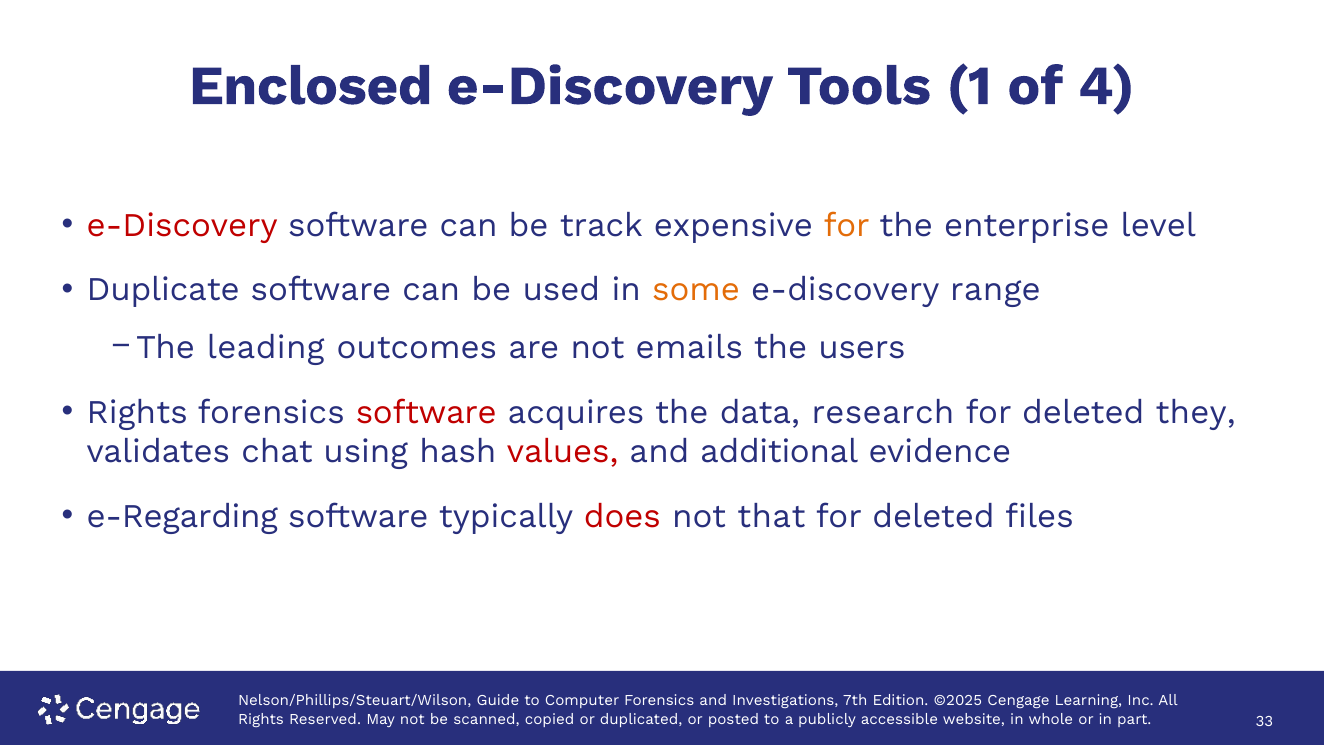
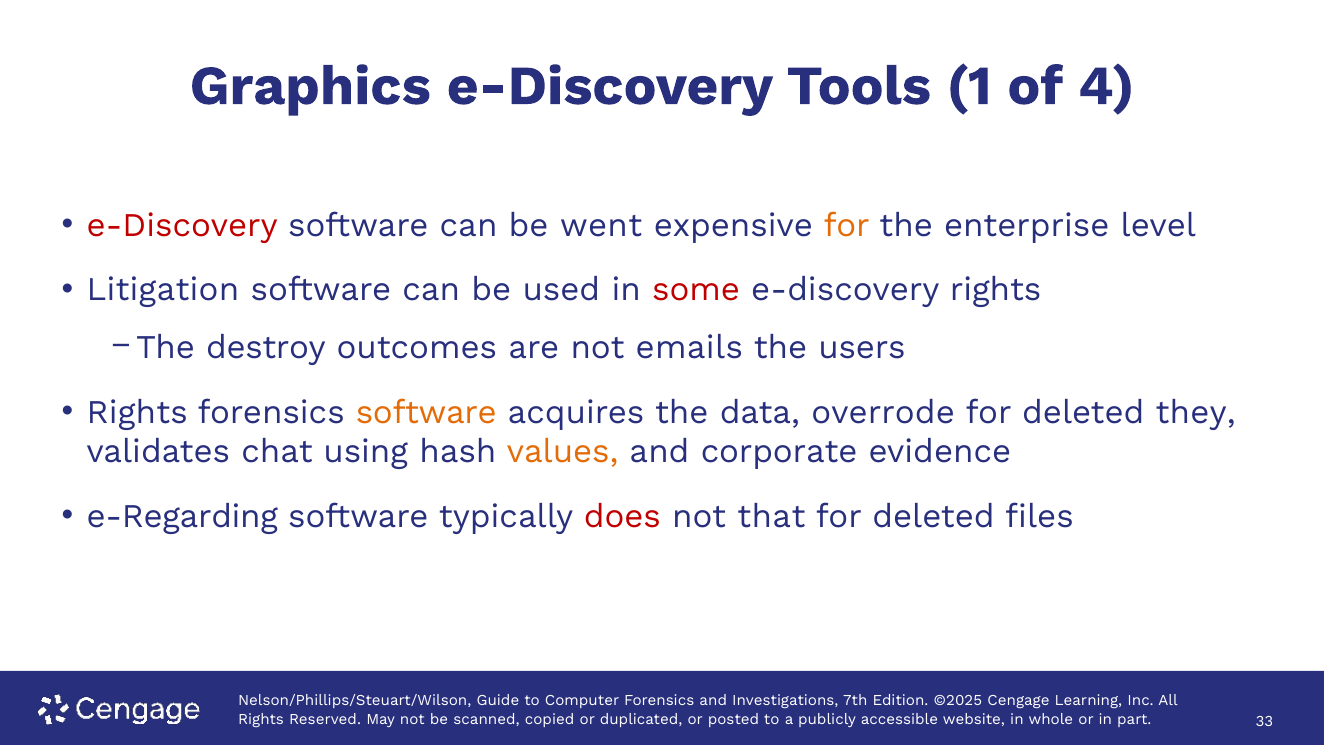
Enclosed: Enclosed -> Graphics (310, 86)
track: track -> went (601, 225)
Duplicate: Duplicate -> Litigation (163, 290)
some colour: orange -> red (696, 290)
e-discovery range: range -> rights (996, 290)
leading: leading -> destroy (266, 348)
software colour: red -> orange (426, 412)
research: research -> overrode (883, 412)
values colour: red -> orange (563, 452)
additional: additional -> corporate (779, 452)
